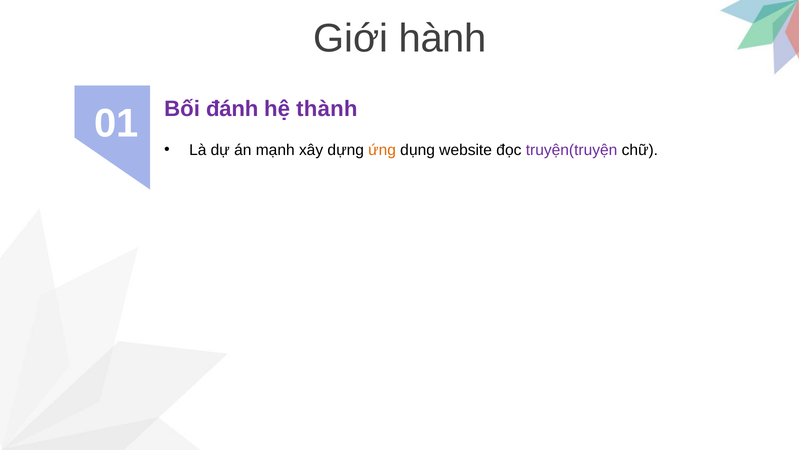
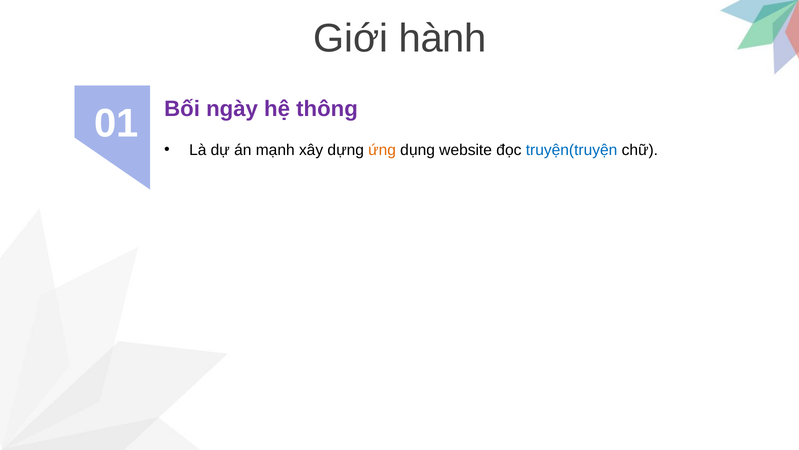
đánh: đánh -> ngày (232, 109)
thành: thành -> thông (327, 109)
truyện(truyện colour: purple -> blue (572, 150)
